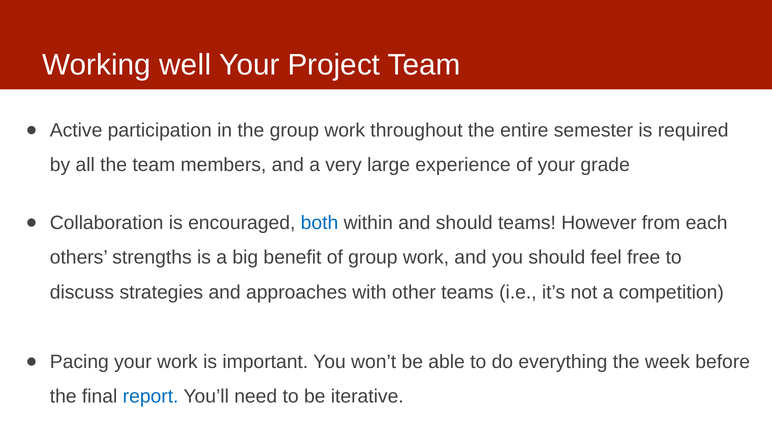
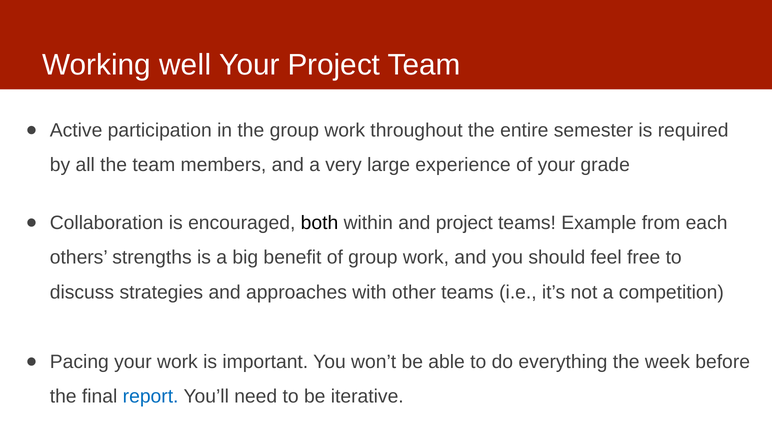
both colour: blue -> black (319, 223)
and should: should -> project (464, 223)
However: However -> Example (599, 223)
